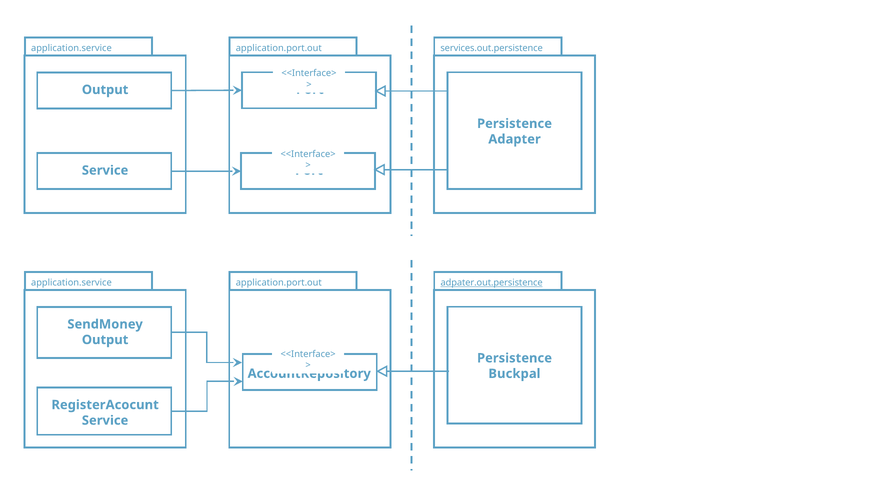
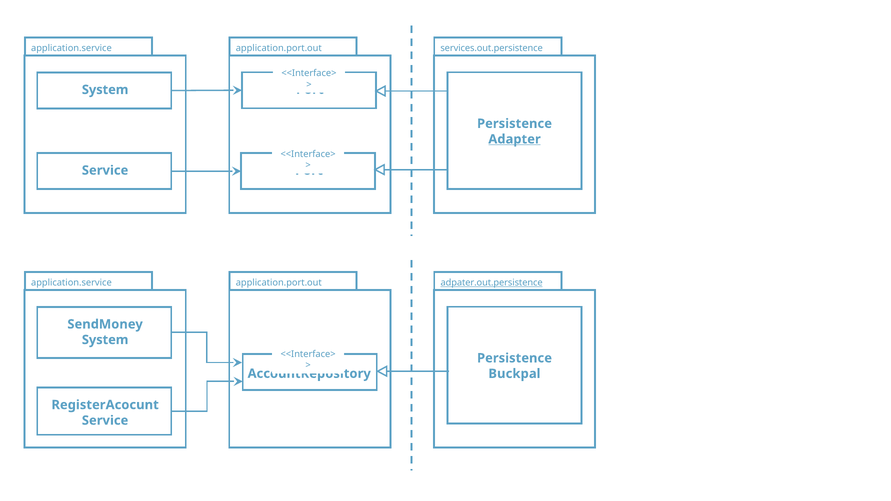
Output: Output -> System (105, 90)
Adapter underline: none -> present (515, 139)
Output: Output -> System (105, 340)
